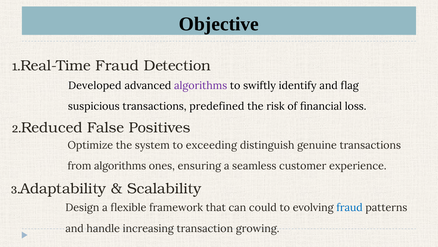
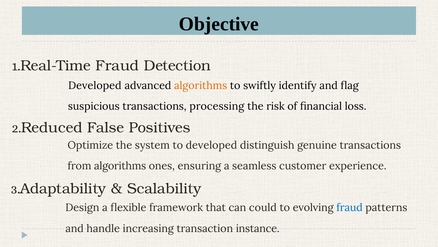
algorithms colour: purple -> orange (201, 85)
predefined: predefined -> processing (217, 106)
to exceeding: exceeding -> developed (211, 145)
growing: growing -> instance (258, 228)
